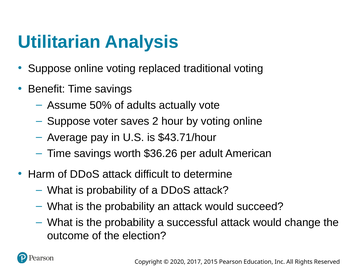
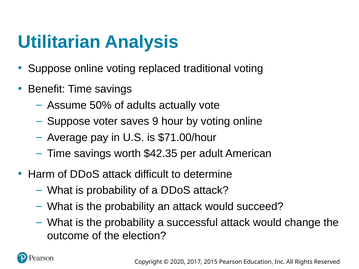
2: 2 -> 9 (155, 121)
$43.71/hour: $43.71/hour -> $71.00/hour (187, 138)
$36.26: $36.26 -> $42.35 (161, 154)
